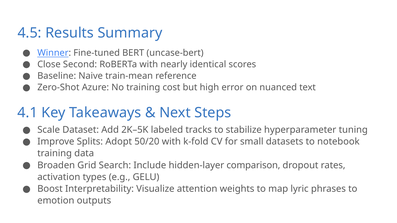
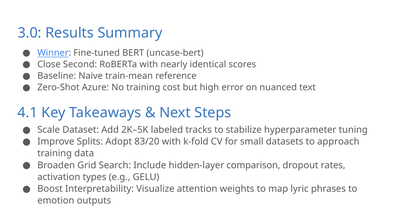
4.5: 4.5 -> 3.0 (30, 33)
50/20: 50/20 -> 83/20 (147, 142)
notebook: notebook -> approach (338, 142)
